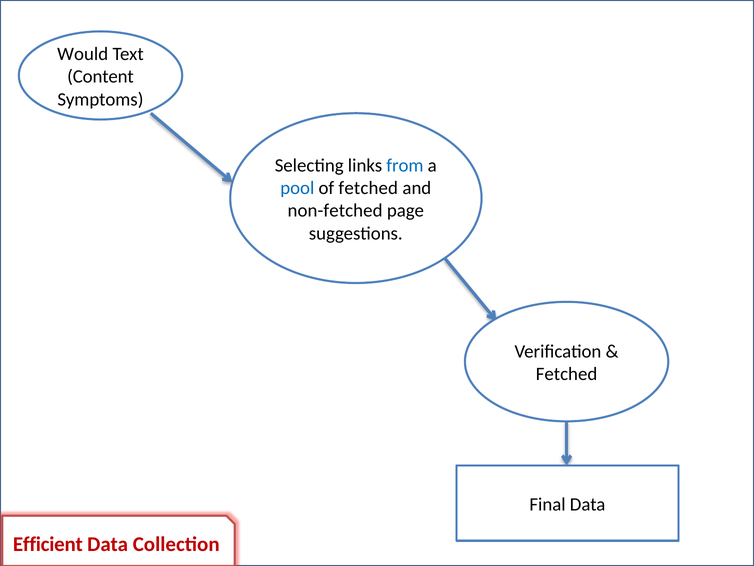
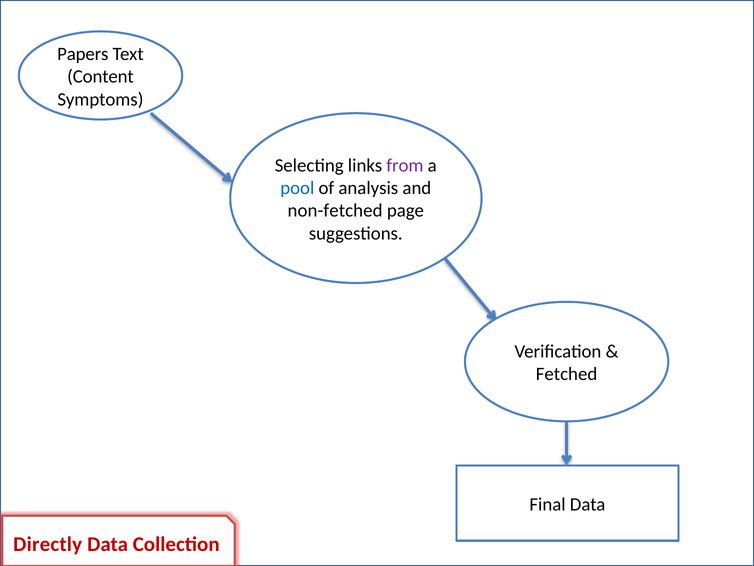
Would: Would -> Papers (83, 54)
from colour: blue -> purple (405, 165)
of fetched: fetched -> analysis (368, 188)
Efficient: Efficient -> Directly (48, 544)
